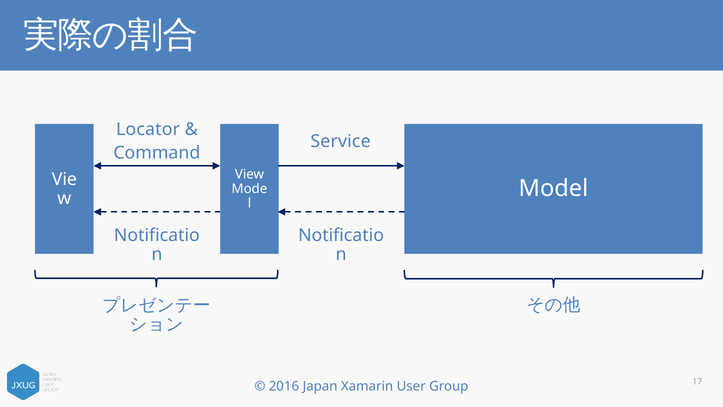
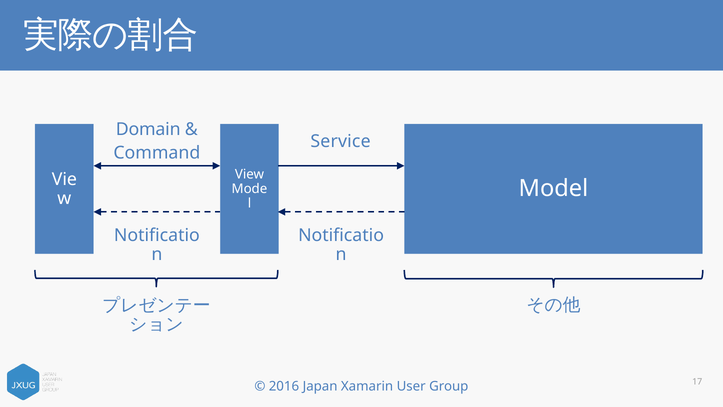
Locator: Locator -> Domain (148, 129)
